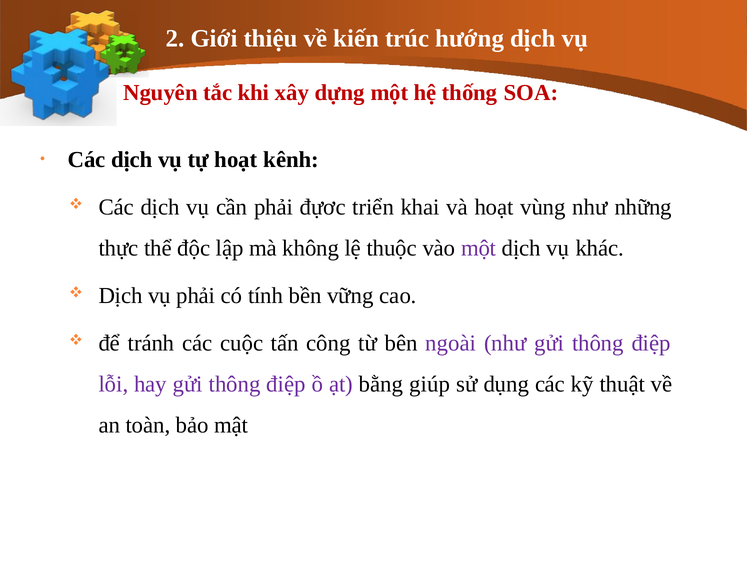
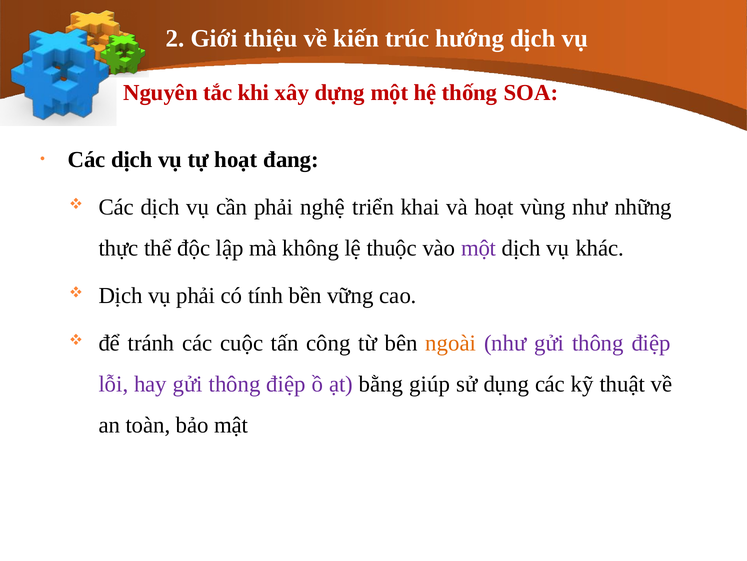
kênh: kênh -> đang (291, 160)
đựơc: đựơc -> nghệ (323, 207)
ngoài colour: purple -> orange (451, 343)
